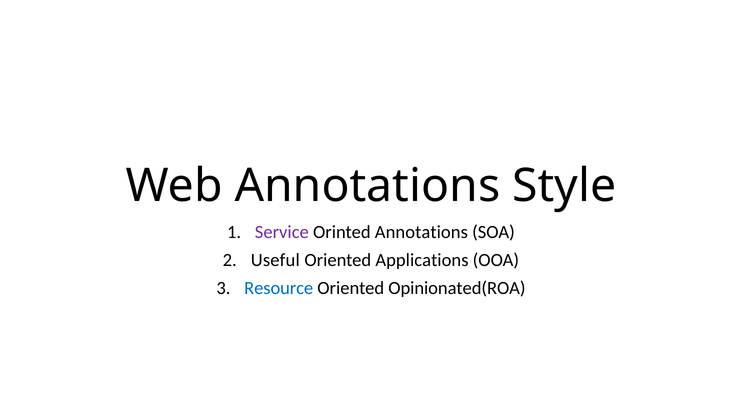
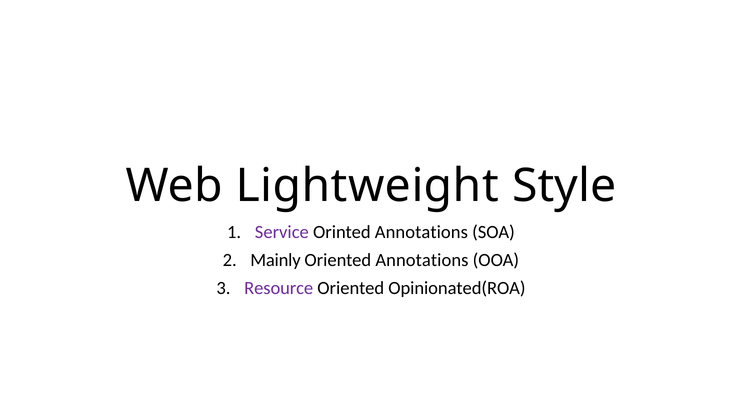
Web Annotations: Annotations -> Lightweight (367, 185)
Useful: Useful -> Mainly (275, 260)
Oriented Applications: Applications -> Annotations (422, 260)
Resource colour: blue -> purple (279, 287)
